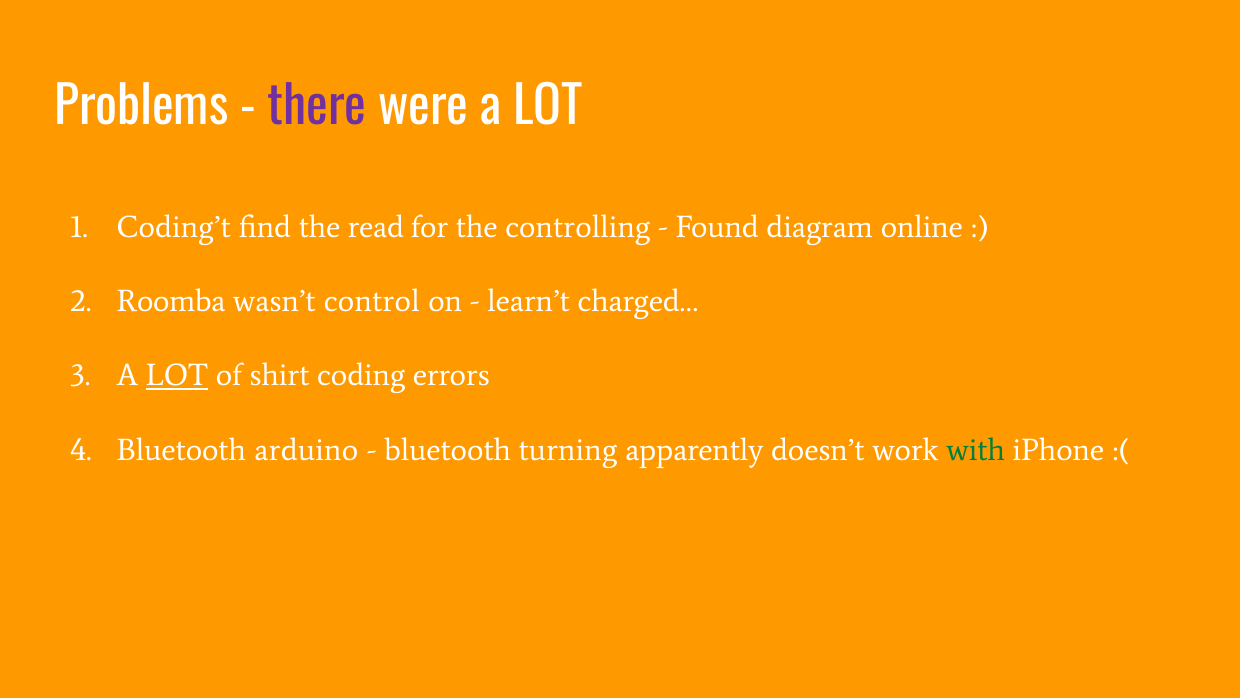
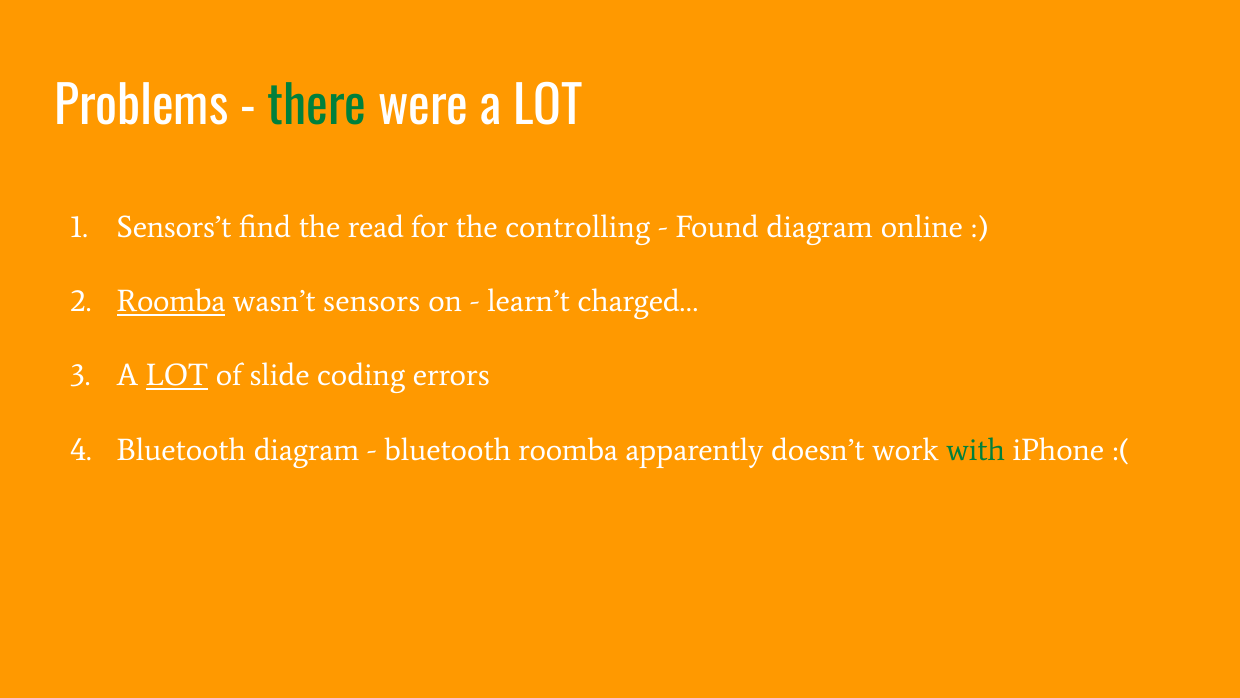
there colour: purple -> green (317, 107)
Coding’t: Coding’t -> Sensors’t (174, 227)
Roomba underline: none -> present (171, 301)
control: control -> sensors (372, 301)
shirt: shirt -> slide (280, 375)
Bluetooth arduino: arduino -> diagram (307, 450)
bluetooth turning: turning -> roomba (568, 450)
